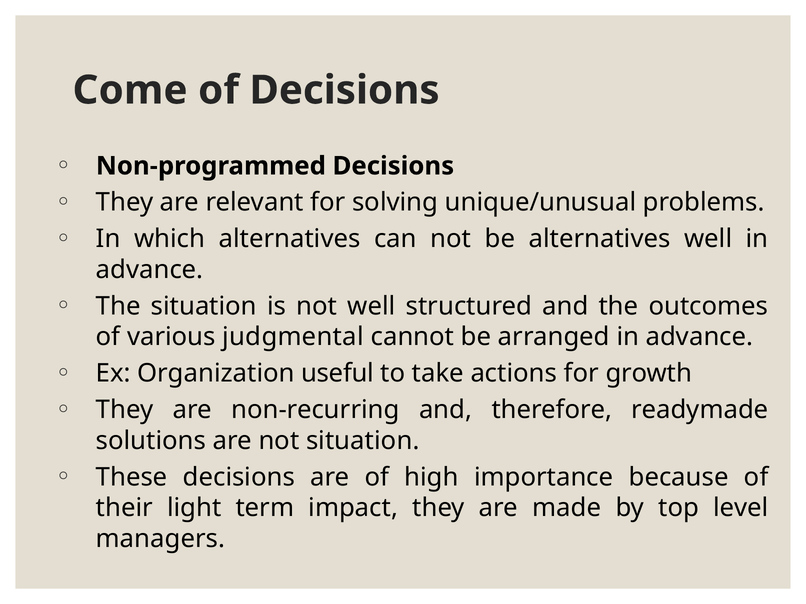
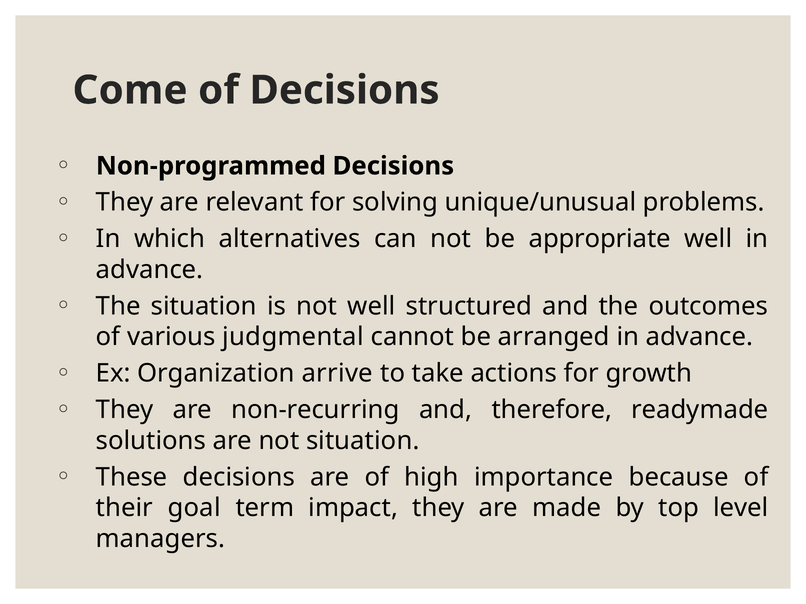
be alternatives: alternatives -> appropriate (600, 239)
useful: useful -> arrive (337, 374)
light: light -> goal (194, 508)
